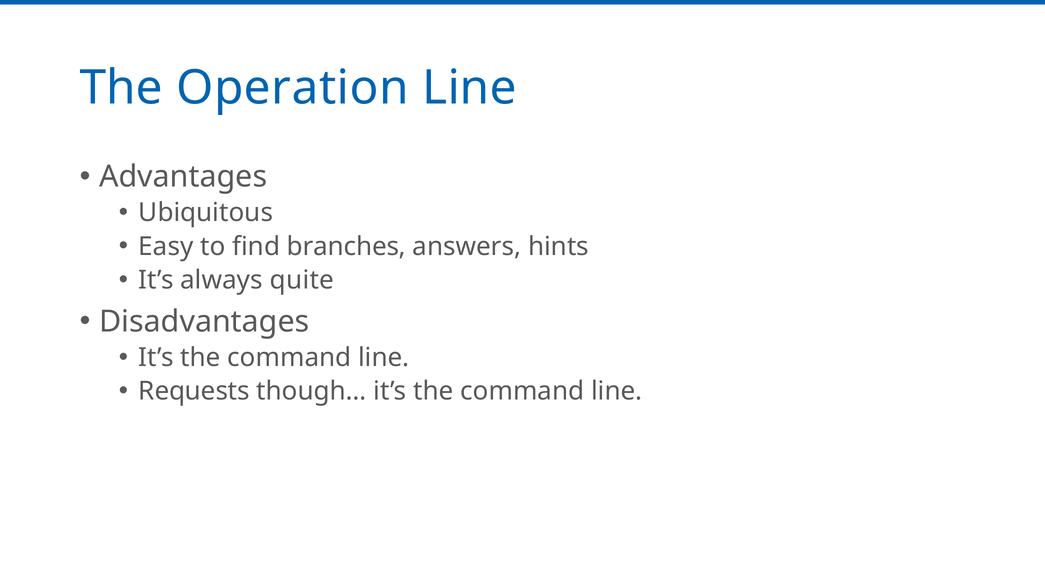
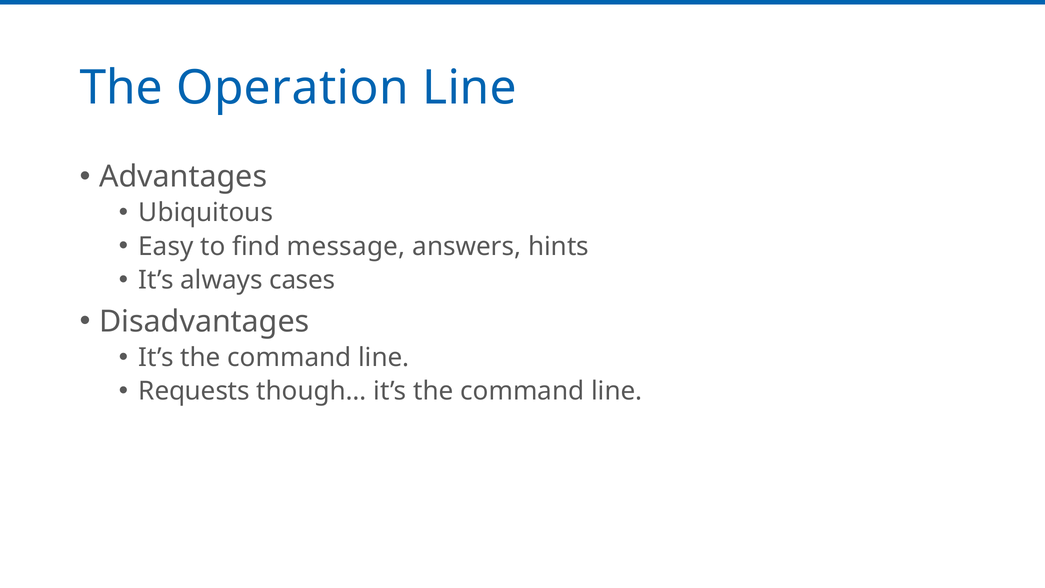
branches: branches -> message (346, 246)
quite: quite -> cases (302, 280)
